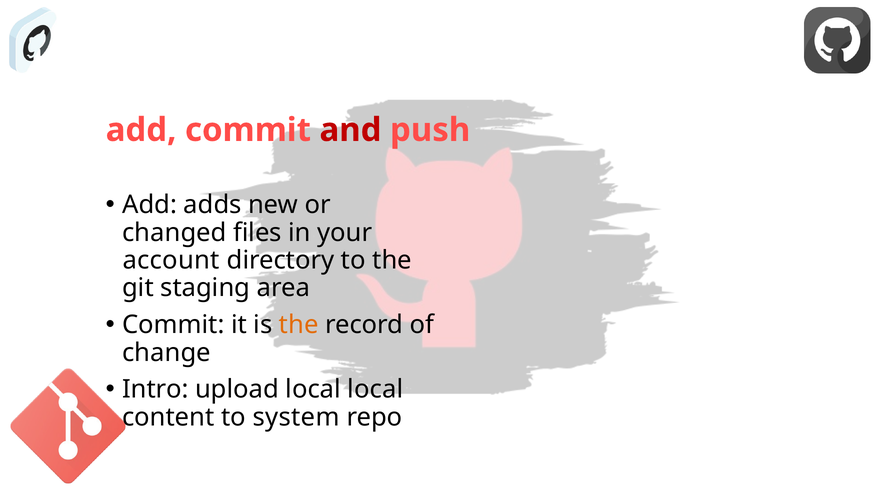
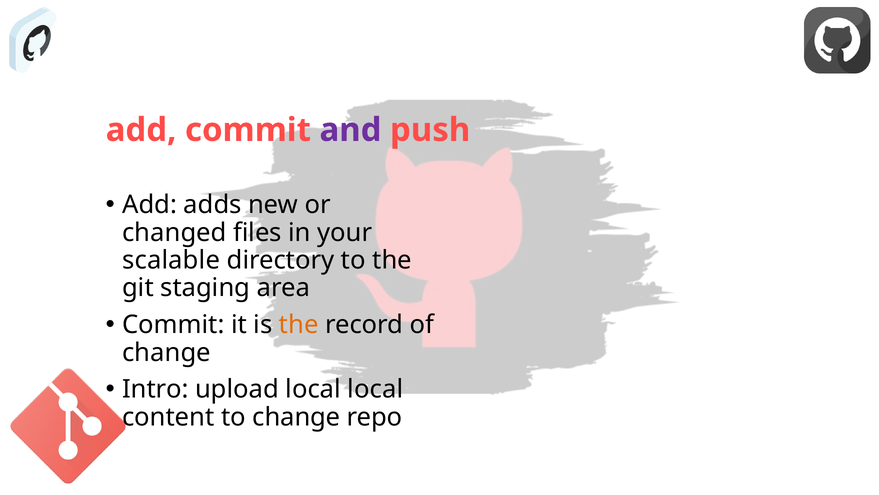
and colour: red -> purple (350, 130)
account: account -> scalable (171, 260)
to system: system -> change (296, 417)
